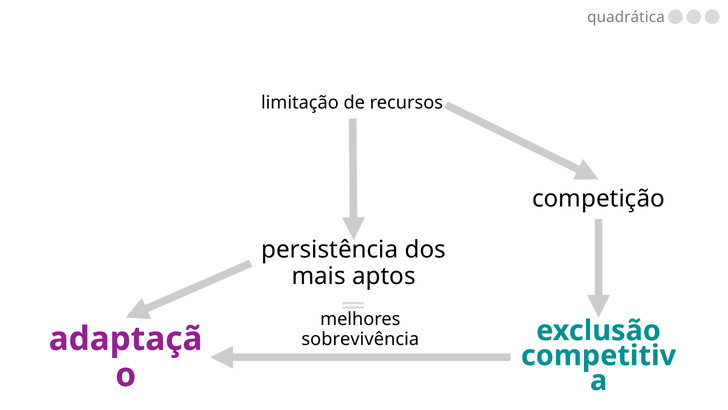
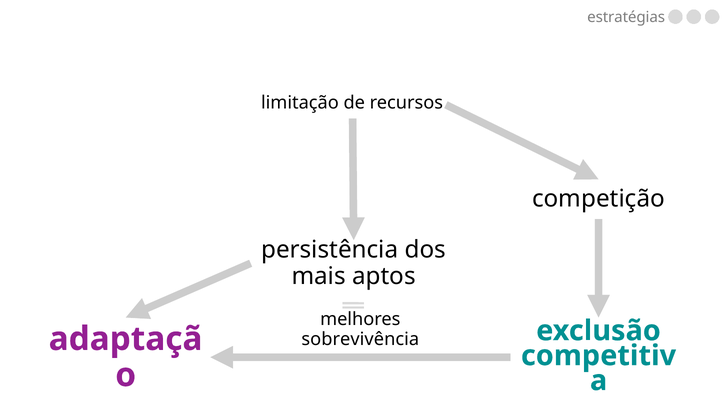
quadrática: quadrática -> estratégias (626, 17)
